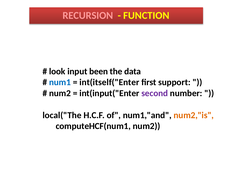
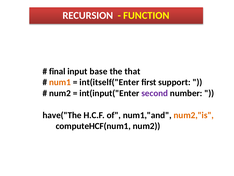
RECURSION colour: pink -> white (88, 15)
look: look -> final (57, 71)
been: been -> base (99, 71)
data: data -> that (132, 71)
num1 colour: blue -> orange (60, 82)
local("The: local("The -> have("The (62, 115)
